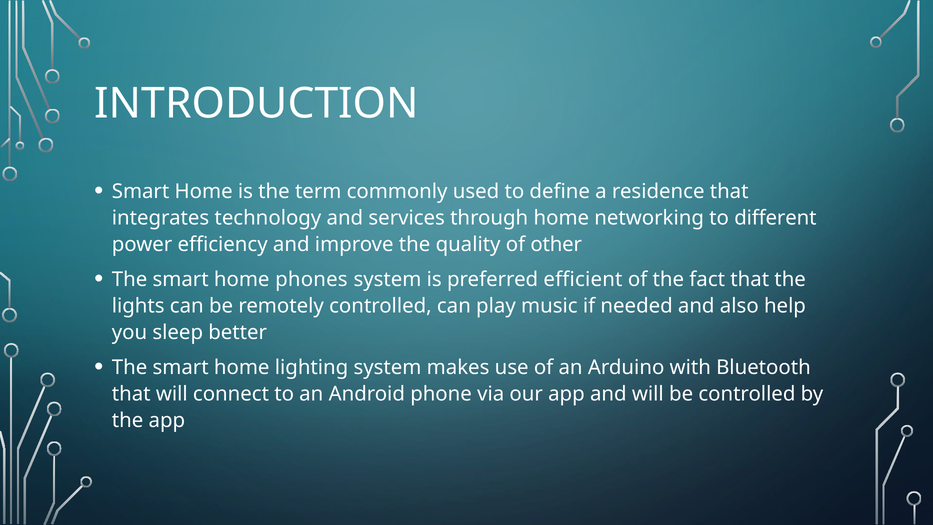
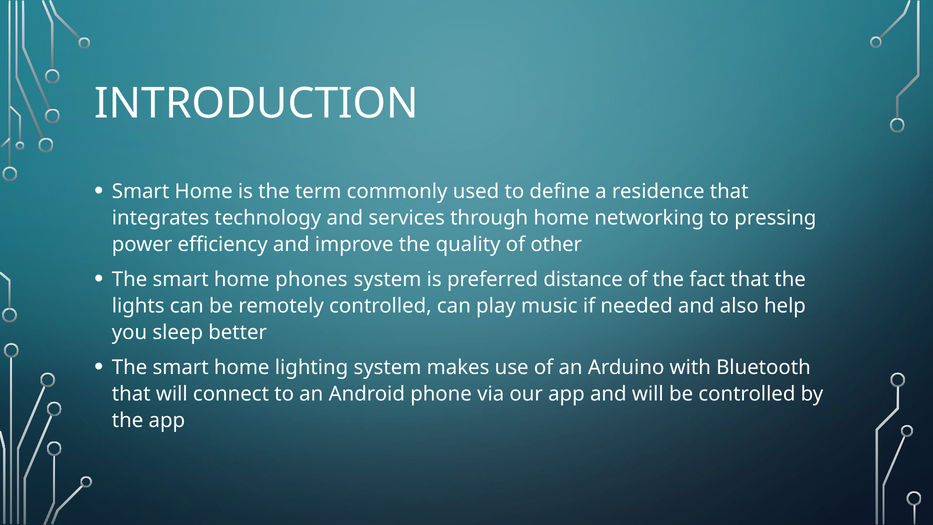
different: different -> pressing (775, 218)
efficient: efficient -> distance (583, 279)
